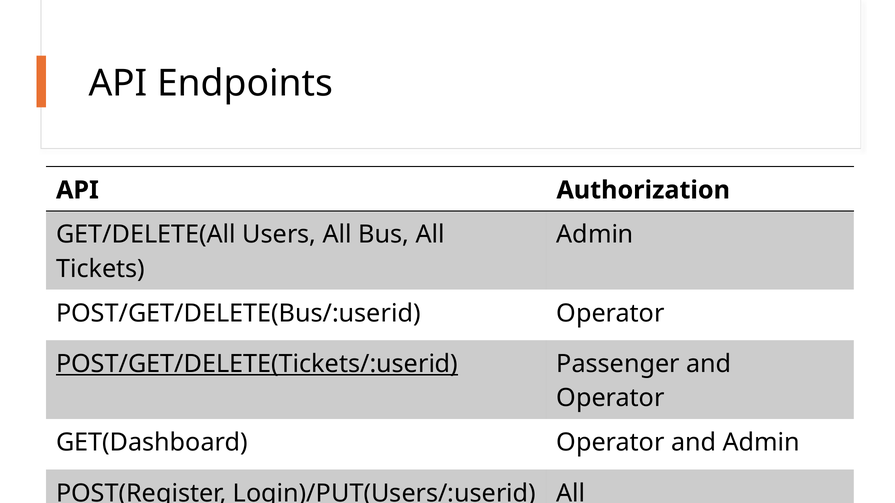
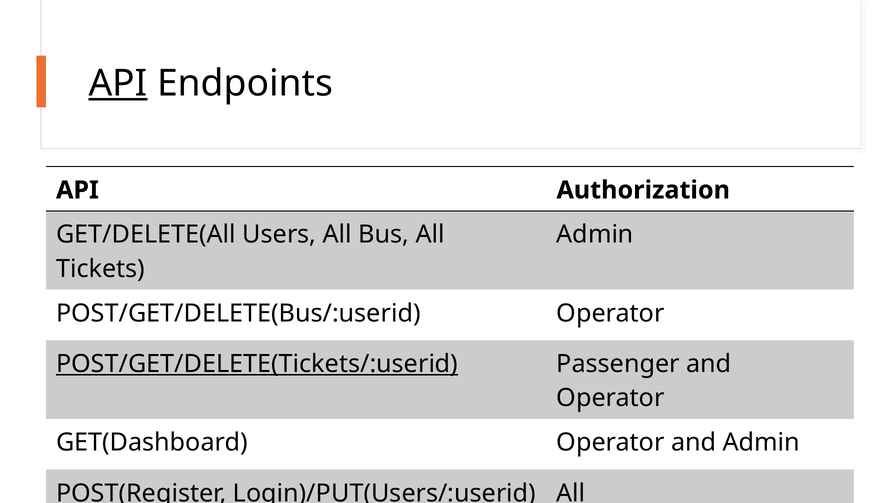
API underline: none -> present (118, 83)
